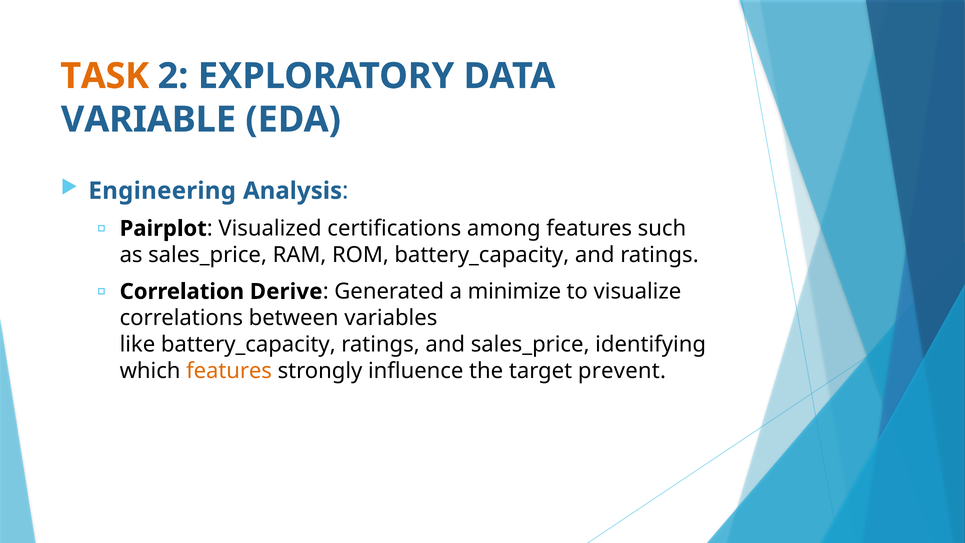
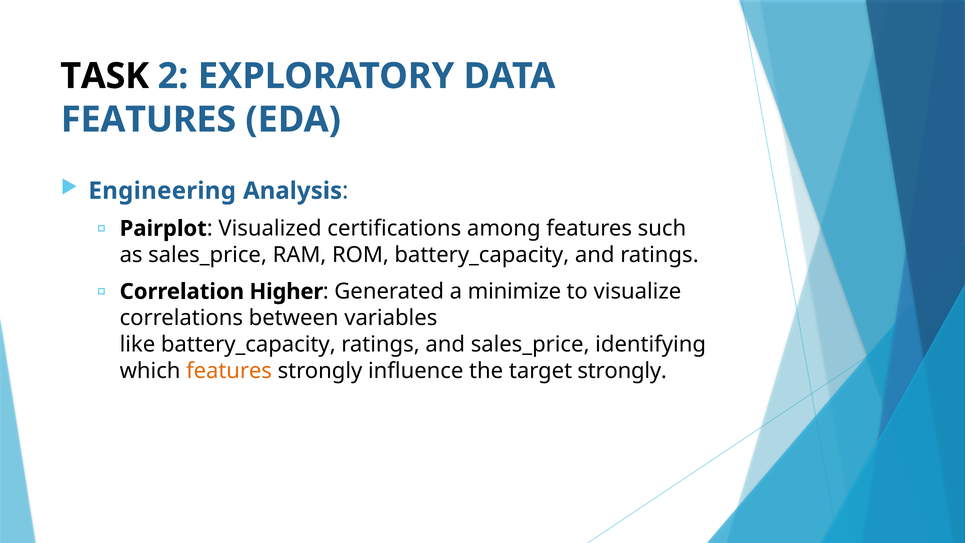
TASK colour: orange -> black (105, 76)
VARIABLE: VARIABLE -> FEATURES (149, 120)
Derive: Derive -> Higher (286, 291)
target prevent: prevent -> strongly (622, 371)
